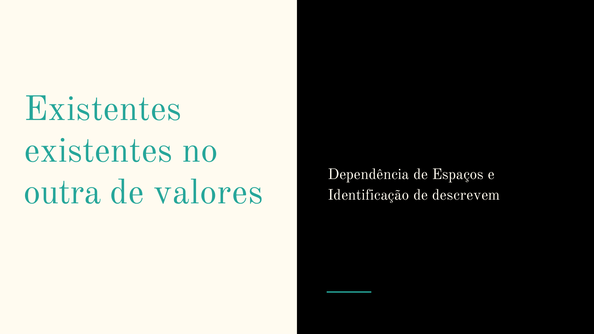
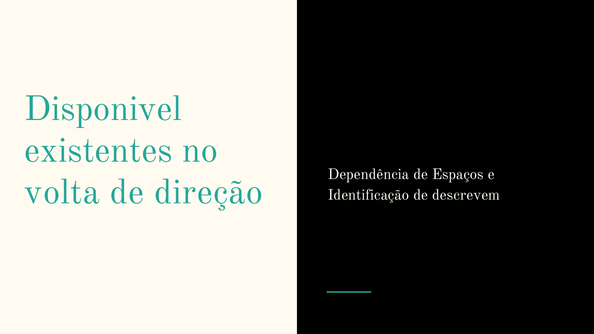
Existentes: Existentes -> Disponivel (103, 109)
outra: outra -> volta (62, 192)
valores: valores -> direção (209, 192)
